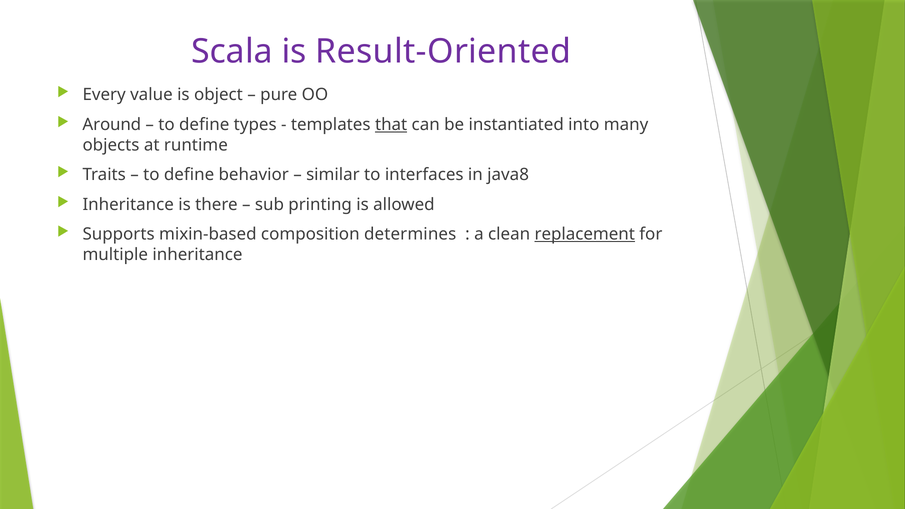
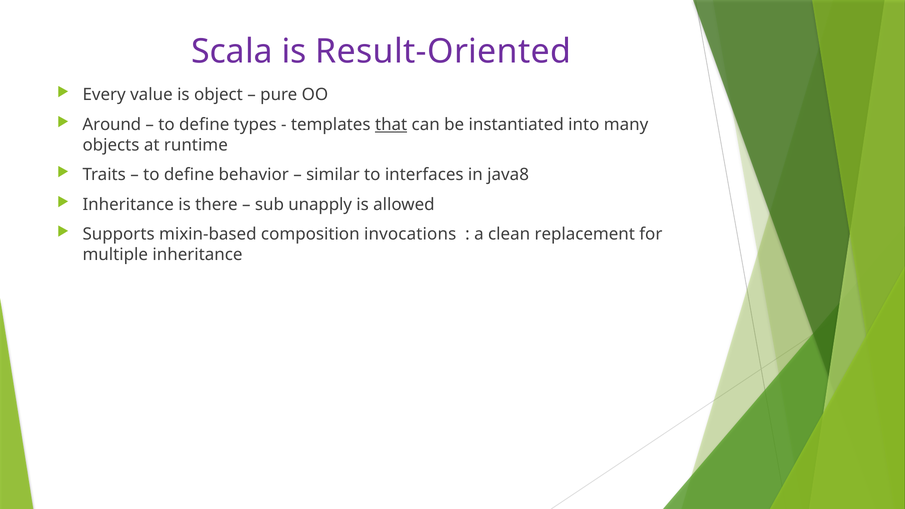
printing: printing -> unapply (320, 205)
determines: determines -> invocations (410, 234)
replacement underline: present -> none (585, 234)
